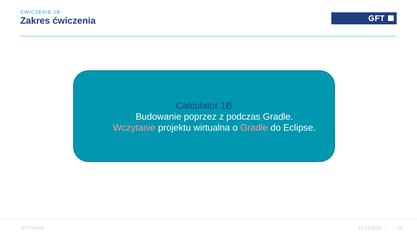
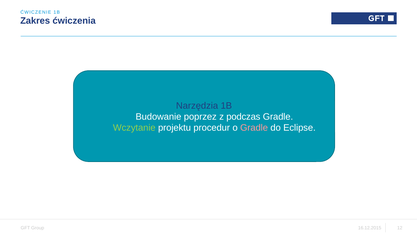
Calculator: Calculator -> Narzędzia (197, 105)
Wczytanie colour: pink -> light green (134, 128)
wirtualna: wirtualna -> procedur (212, 128)
